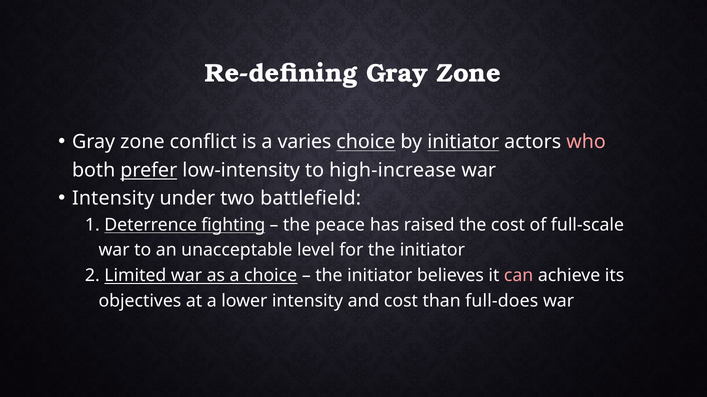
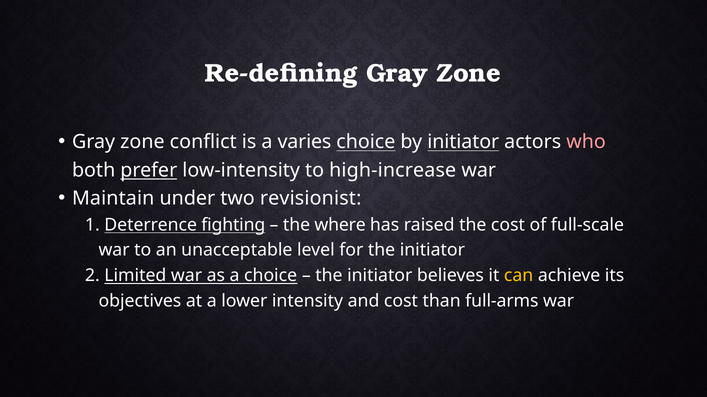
Intensity: Intensity -> Maintain (113, 199)
battlefield: battlefield -> revisionist (311, 199)
peace: peace -> where (340, 225)
can colour: pink -> yellow (519, 276)
full-does: full-does -> full-arms (502, 301)
